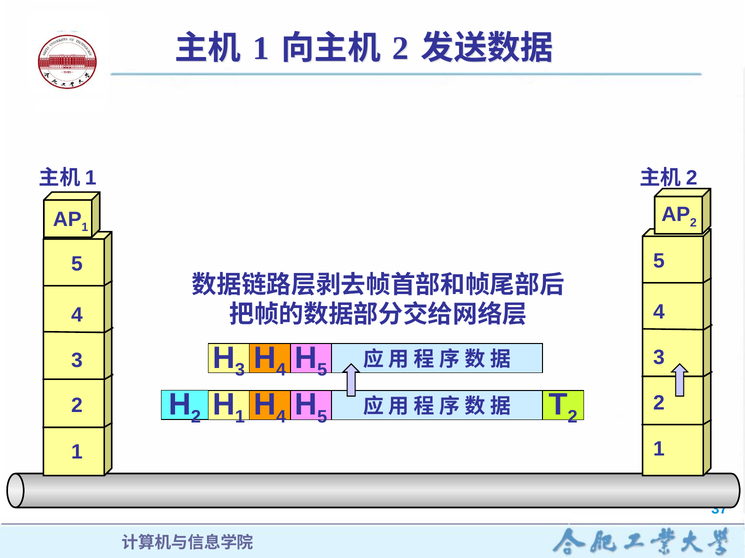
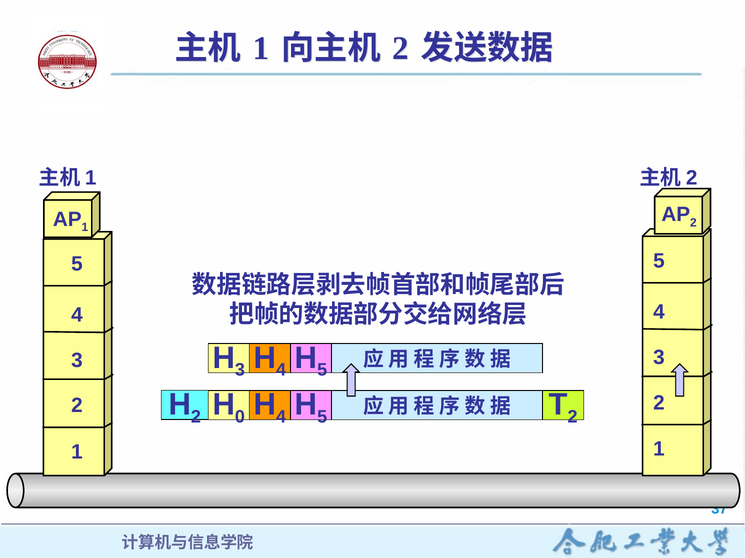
1: 1 -> 0 (240, 417)
